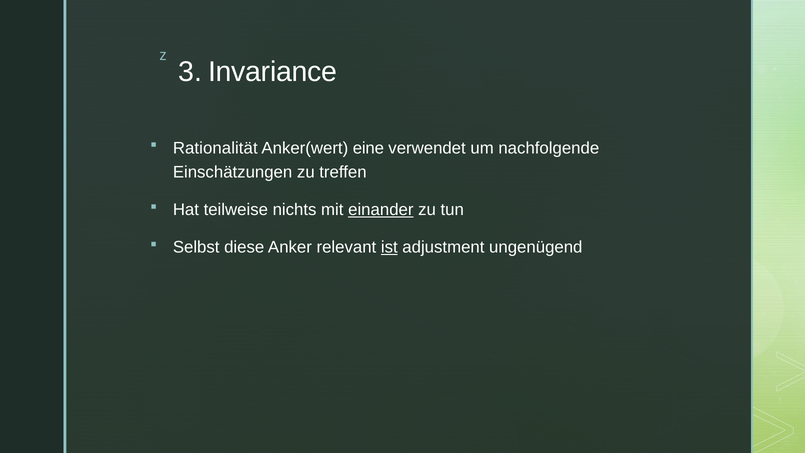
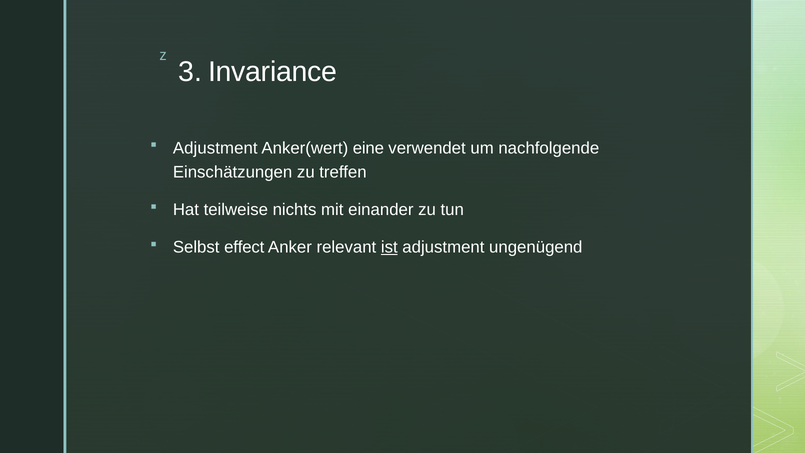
Rationalität: Rationalität -> Adjustment (215, 148)
einander underline: present -> none (381, 210)
diese: diese -> effect (244, 247)
